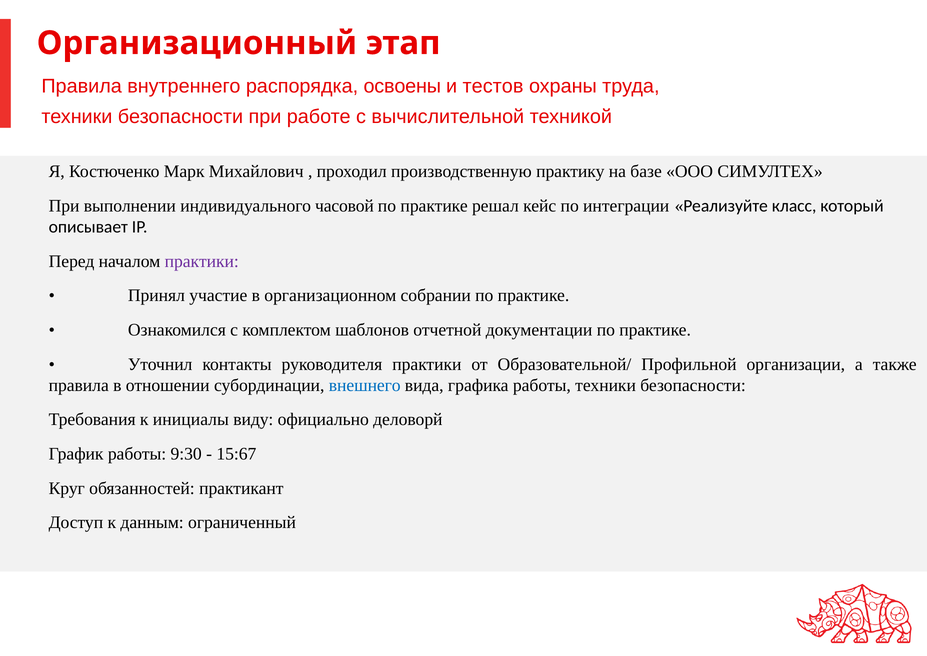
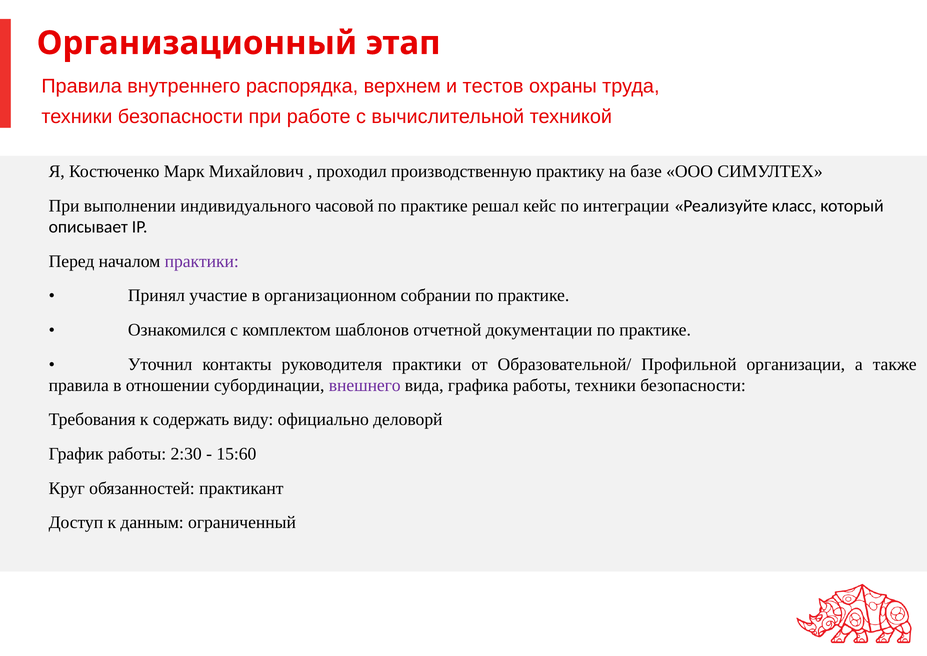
освоены: освоены -> верхнем (402, 86)
внешнего colour: blue -> purple (365, 385)
инициалы: инициалы -> содержать (191, 419)
9:30: 9:30 -> 2:30 (186, 454)
15:67: 15:67 -> 15:60 (236, 454)
